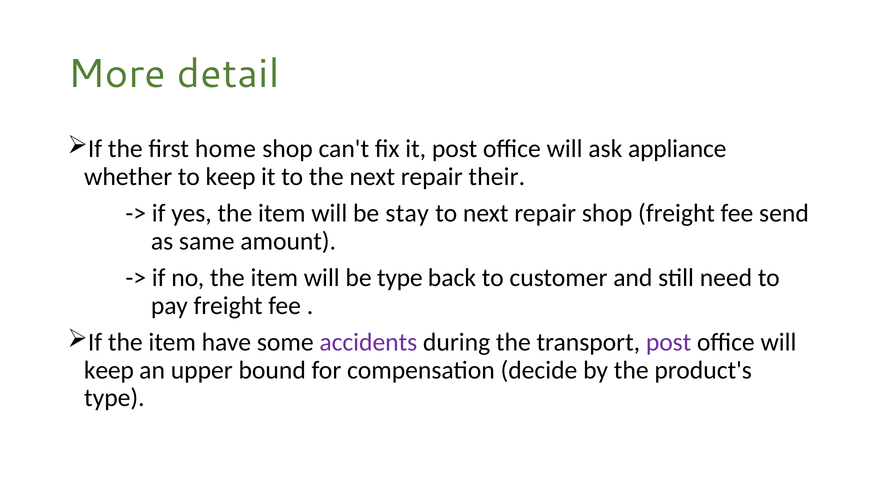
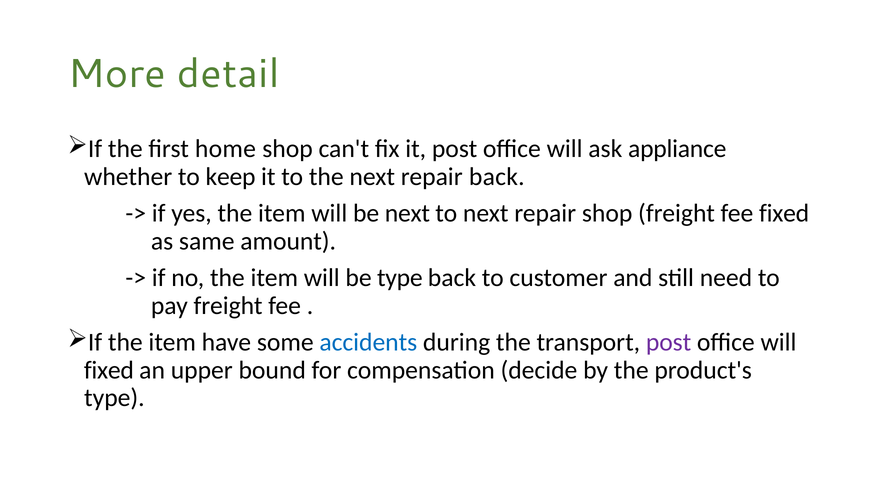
repair their: their -> back (497, 177)
be stay: stay -> next (407, 213)
fee send: send -> fixed (784, 213)
accidents colour: purple -> blue (368, 343)
keep: keep -> fixed (109, 370)
